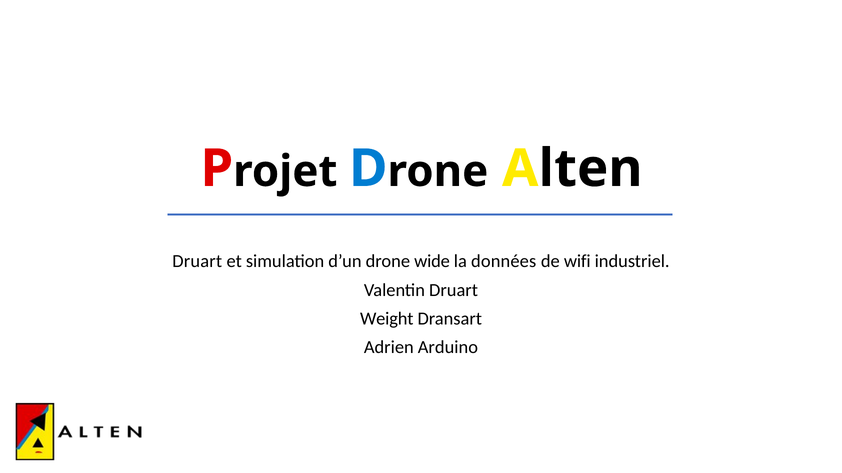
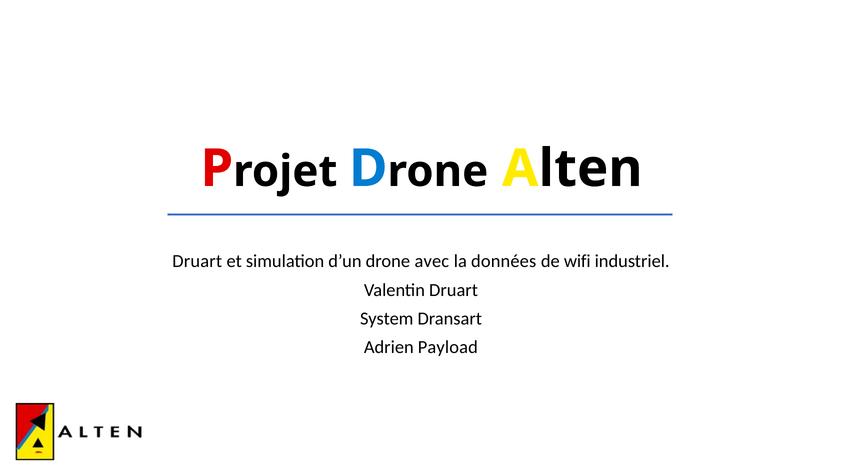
wide: wide -> avec (432, 262)
Weight: Weight -> System (387, 319)
Arduino: Arduino -> Payload (448, 348)
